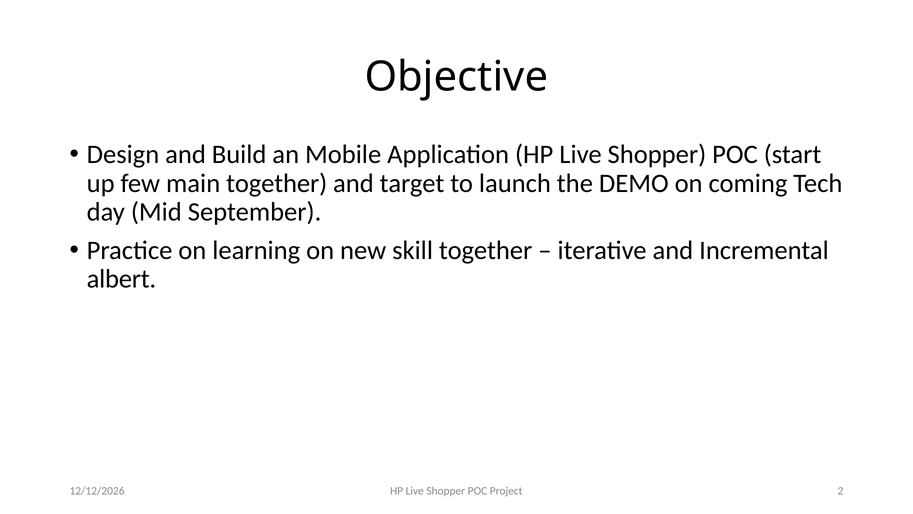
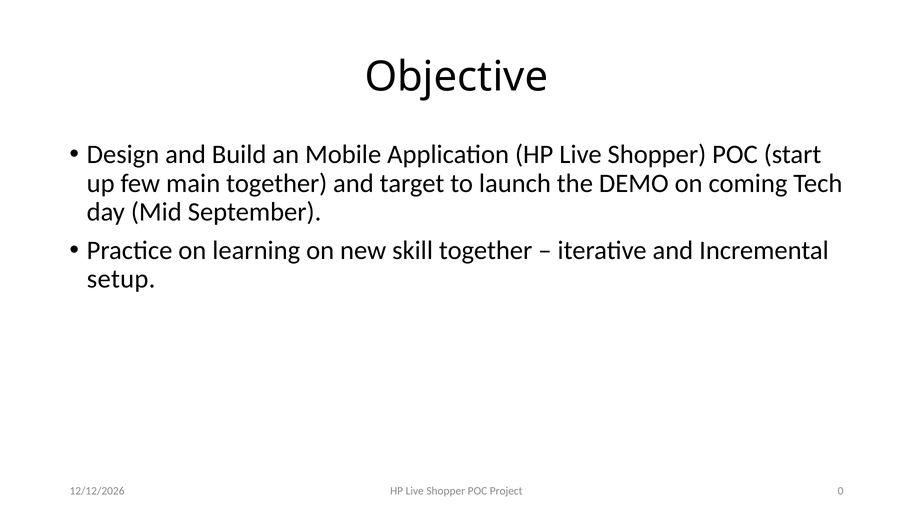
albert: albert -> setup (121, 279)
2: 2 -> 0 (841, 490)
